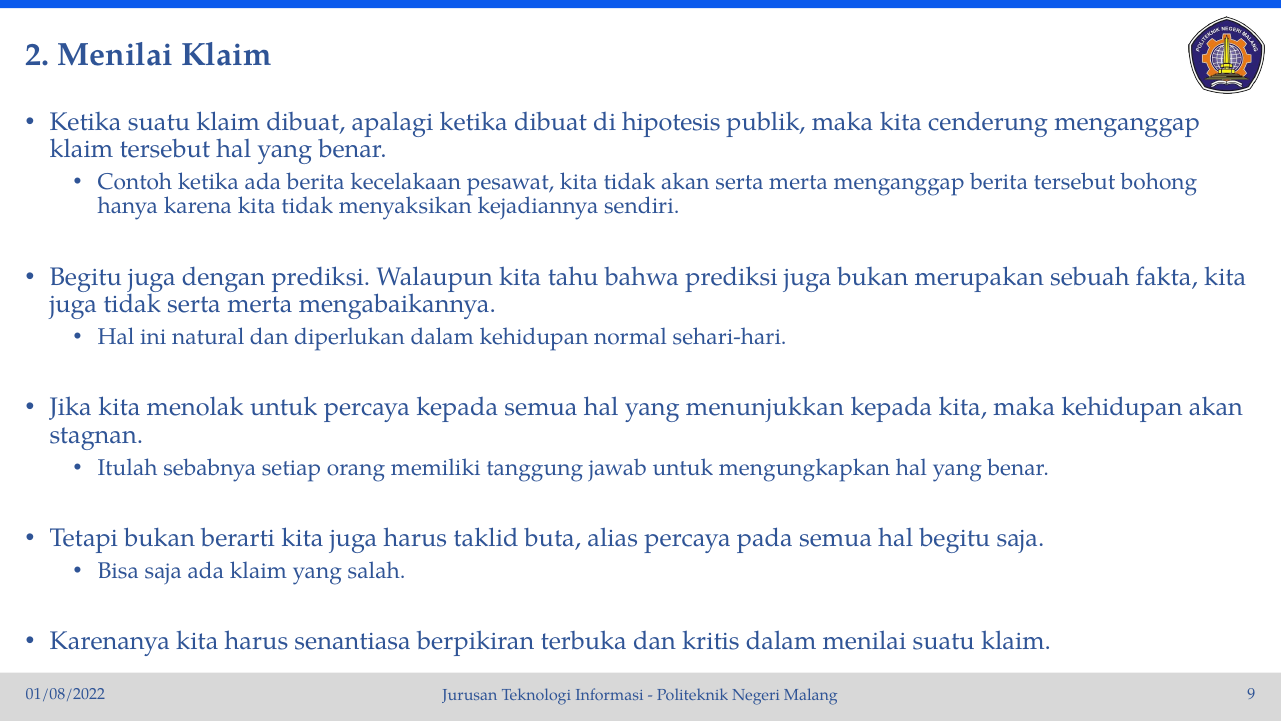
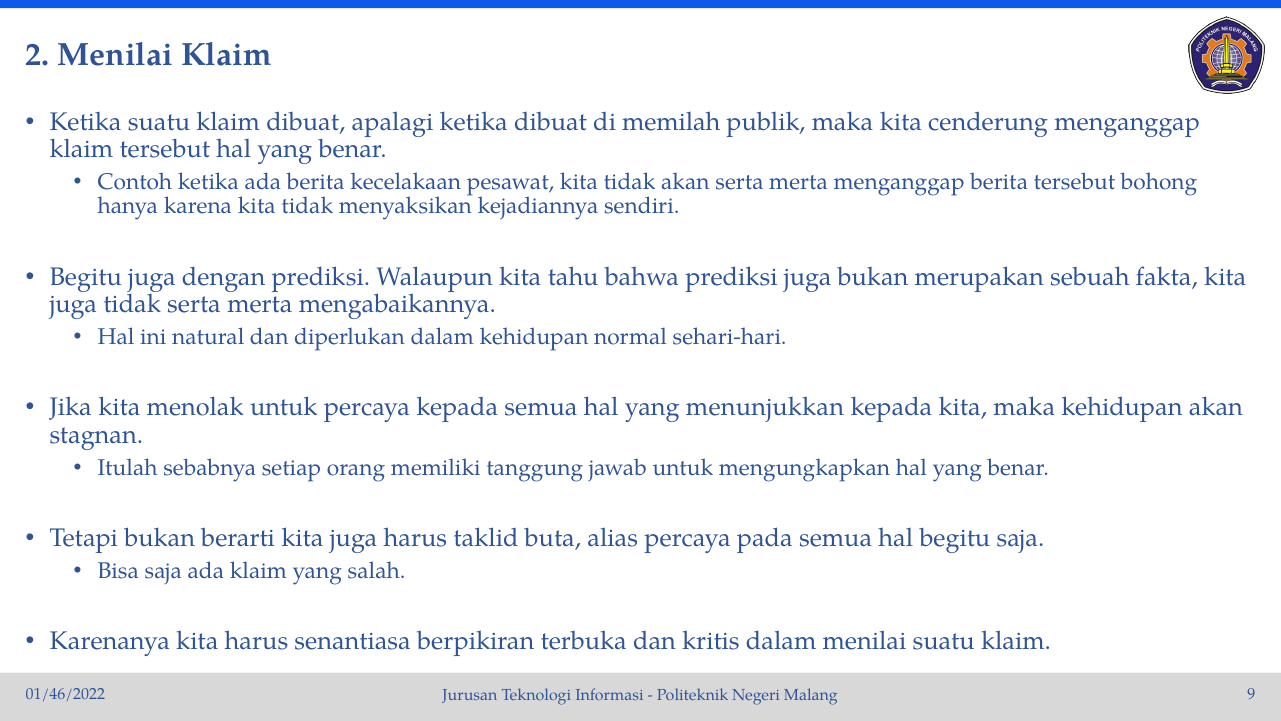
hipotesis: hipotesis -> memilah (671, 122)
01/08/2022: 01/08/2022 -> 01/46/2022 (65, 694)
